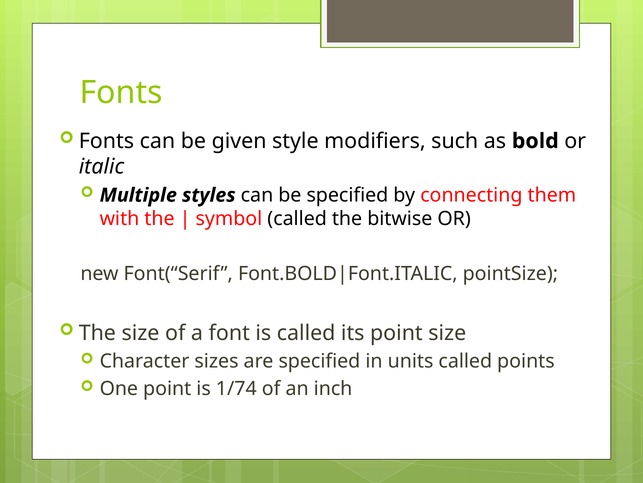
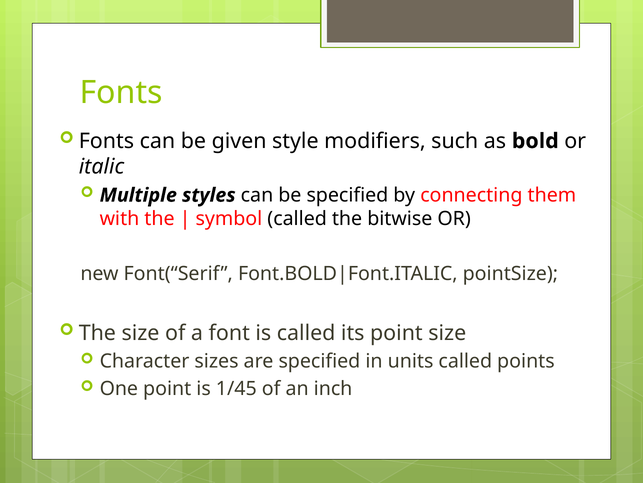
1/74: 1/74 -> 1/45 (236, 388)
